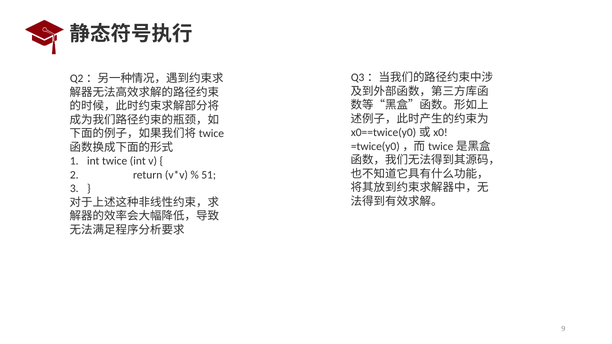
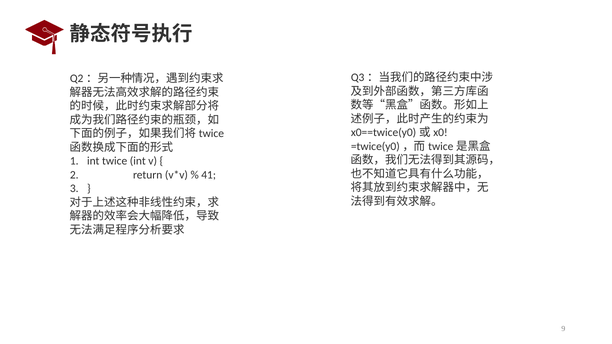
51: 51 -> 41 (209, 175)
